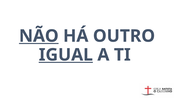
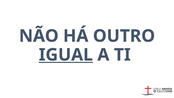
NÃO underline: present -> none (39, 36)
